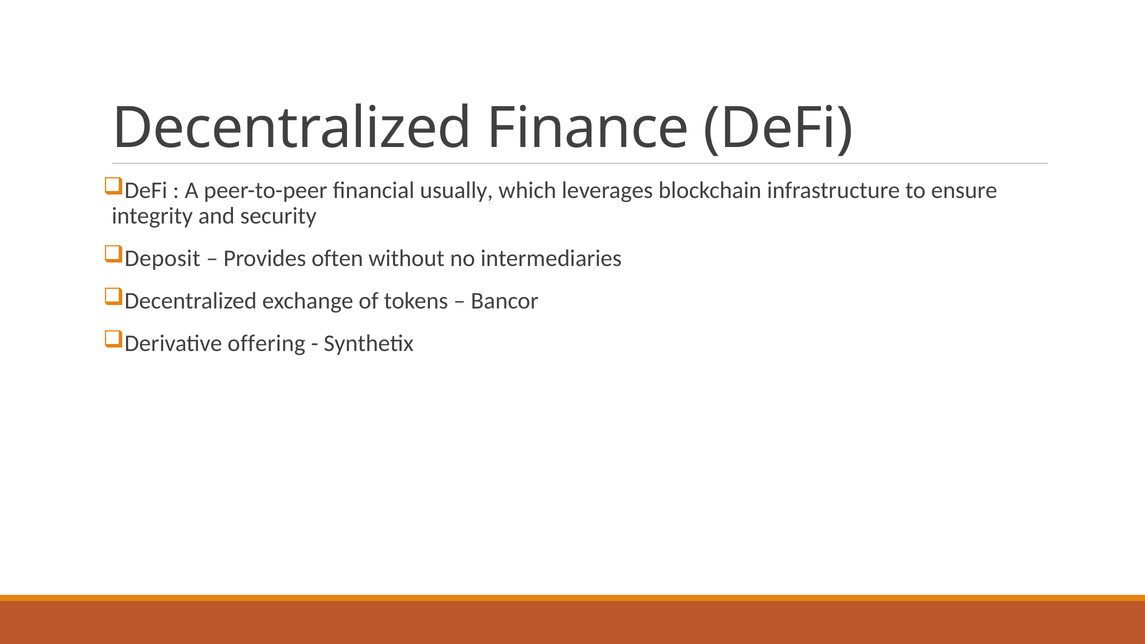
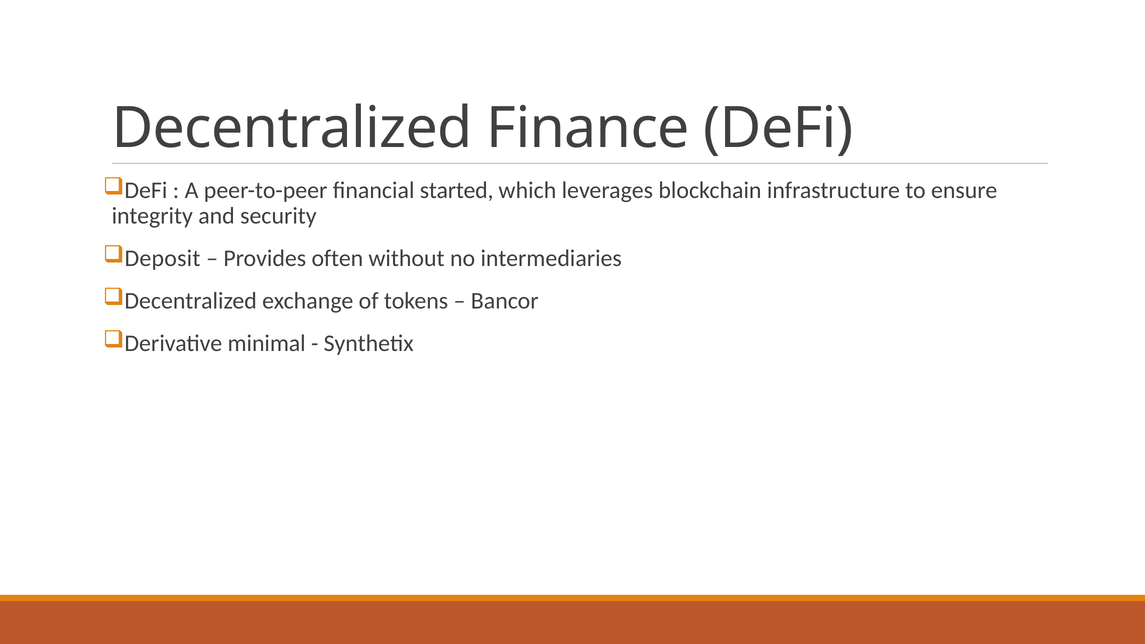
usually: usually -> started (457, 190)
offering: offering -> minimal (267, 344)
